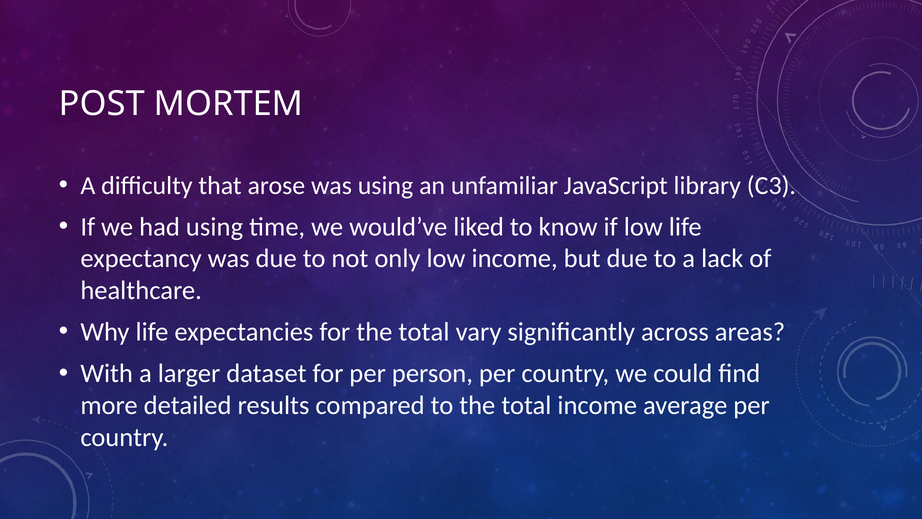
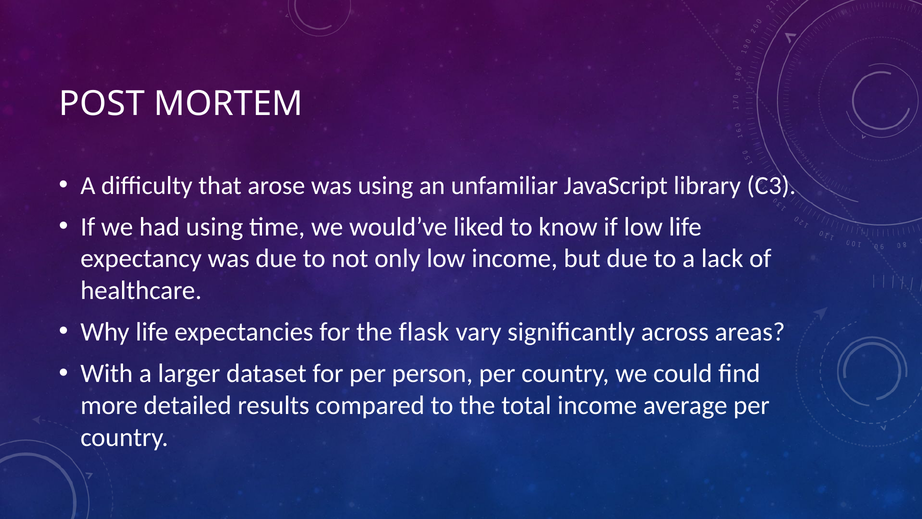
for the total: total -> flask (424, 332)
